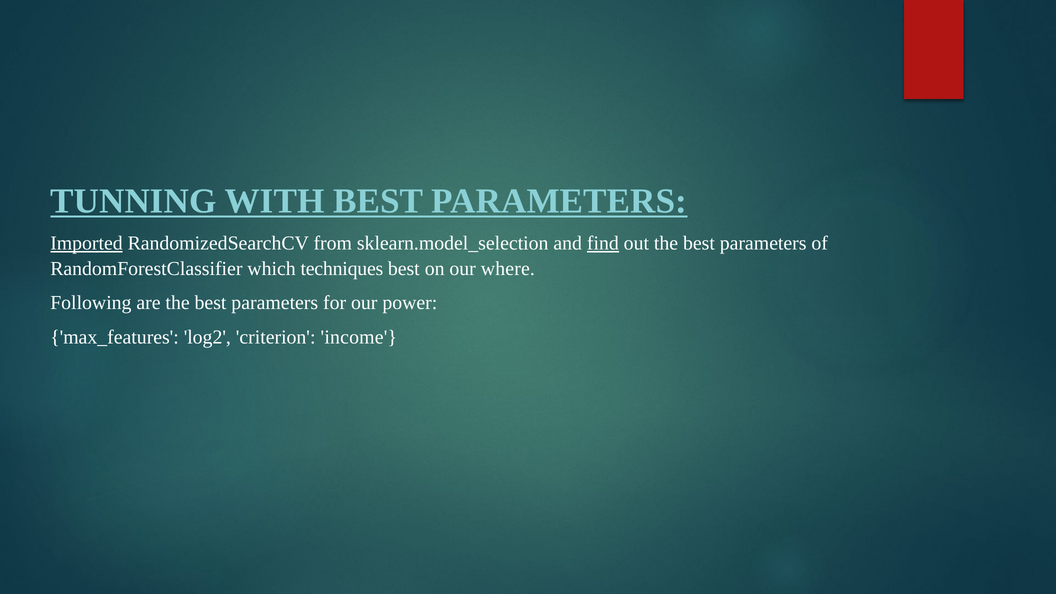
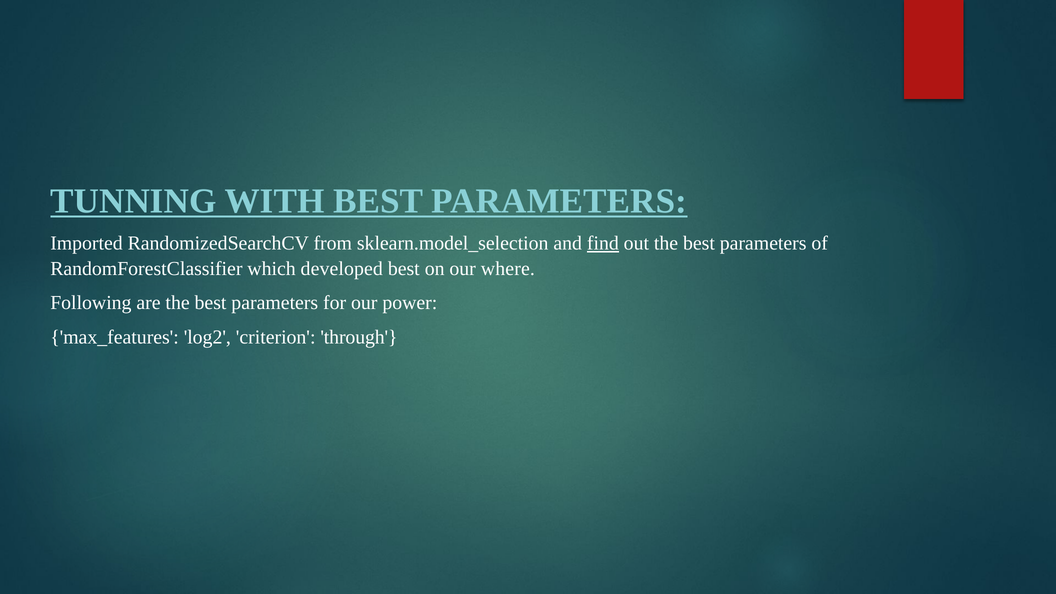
Imported underline: present -> none (86, 243)
techniques: techniques -> developed (342, 269)
income: income -> through (359, 337)
